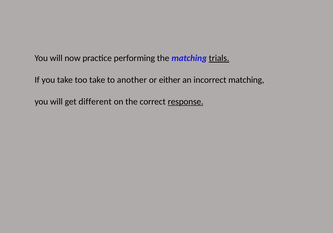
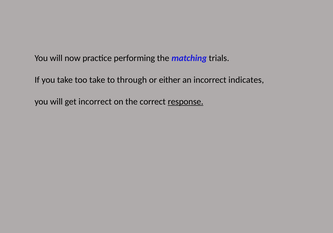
trials underline: present -> none (219, 58)
another: another -> through (132, 80)
incorrect matching: matching -> indicates (246, 80)
get different: different -> incorrect (95, 102)
